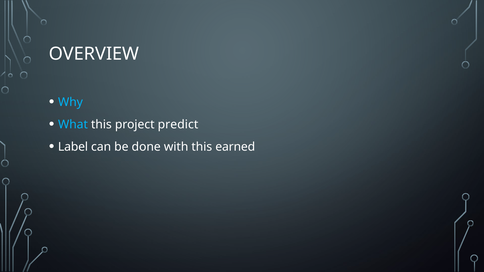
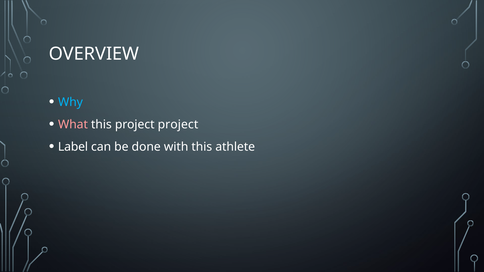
What colour: light blue -> pink (73, 125)
project predict: predict -> project (178, 125)
earned: earned -> athlete (235, 147)
